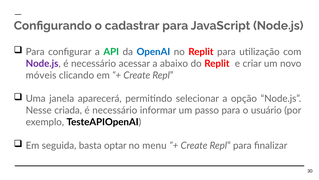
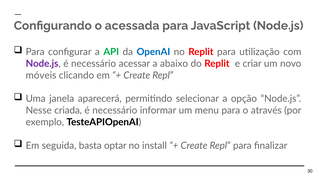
cadastrar: cadastrar -> acessada (132, 26)
passo: passo -> menu (207, 110)
usuário: usuário -> através (266, 110)
menu: menu -> install (154, 145)
